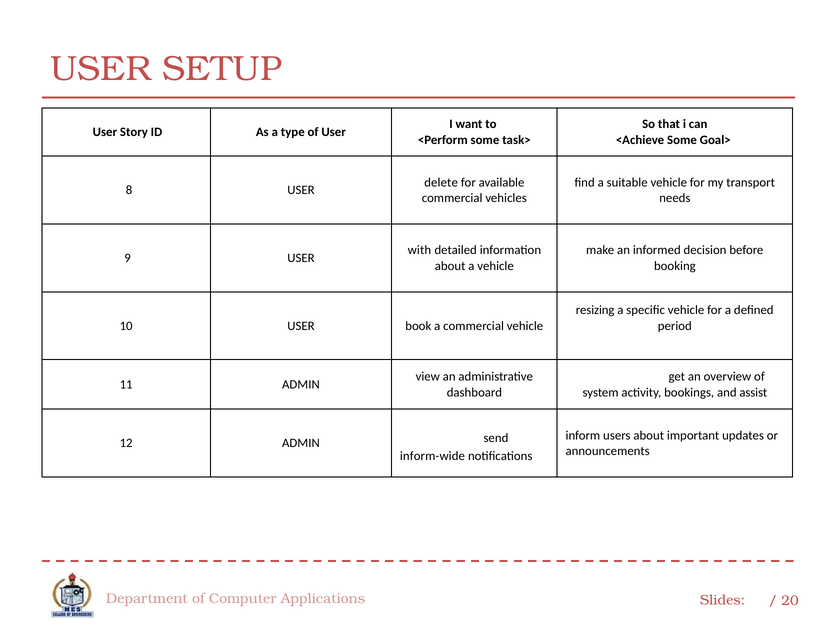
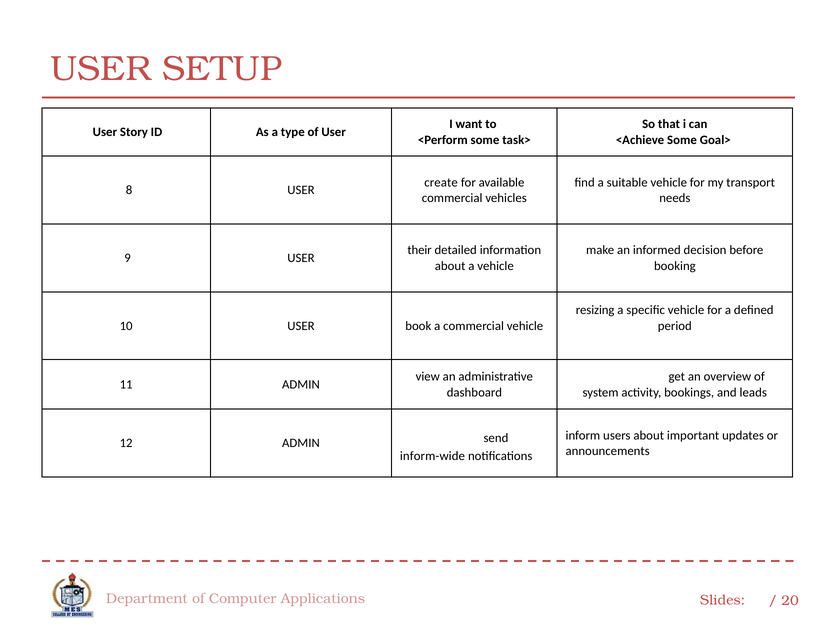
delete: delete -> create (441, 182)
with: with -> their (420, 250)
assist: assist -> leads (753, 392)
